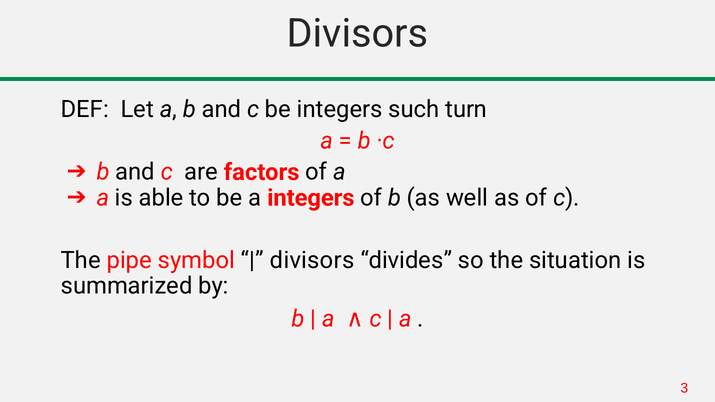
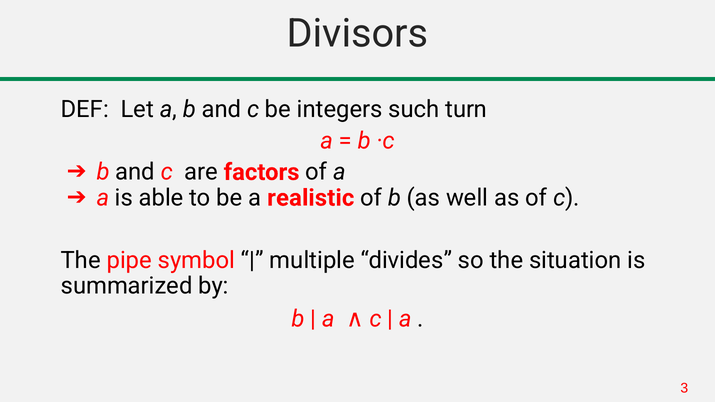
a integers: integers -> realistic (311, 198)
divisors: divisors -> multiple (312, 261)
